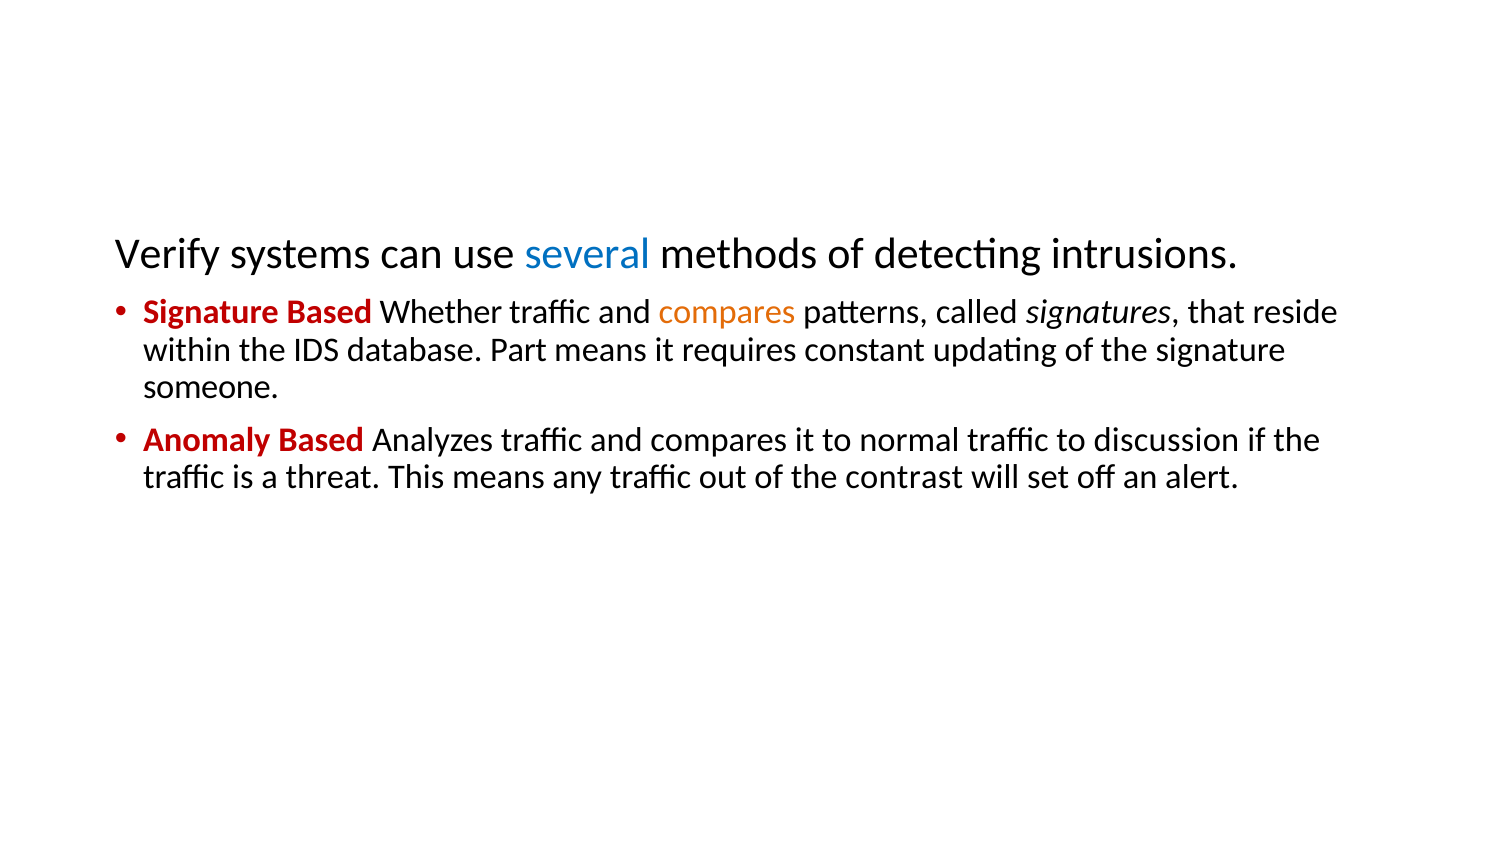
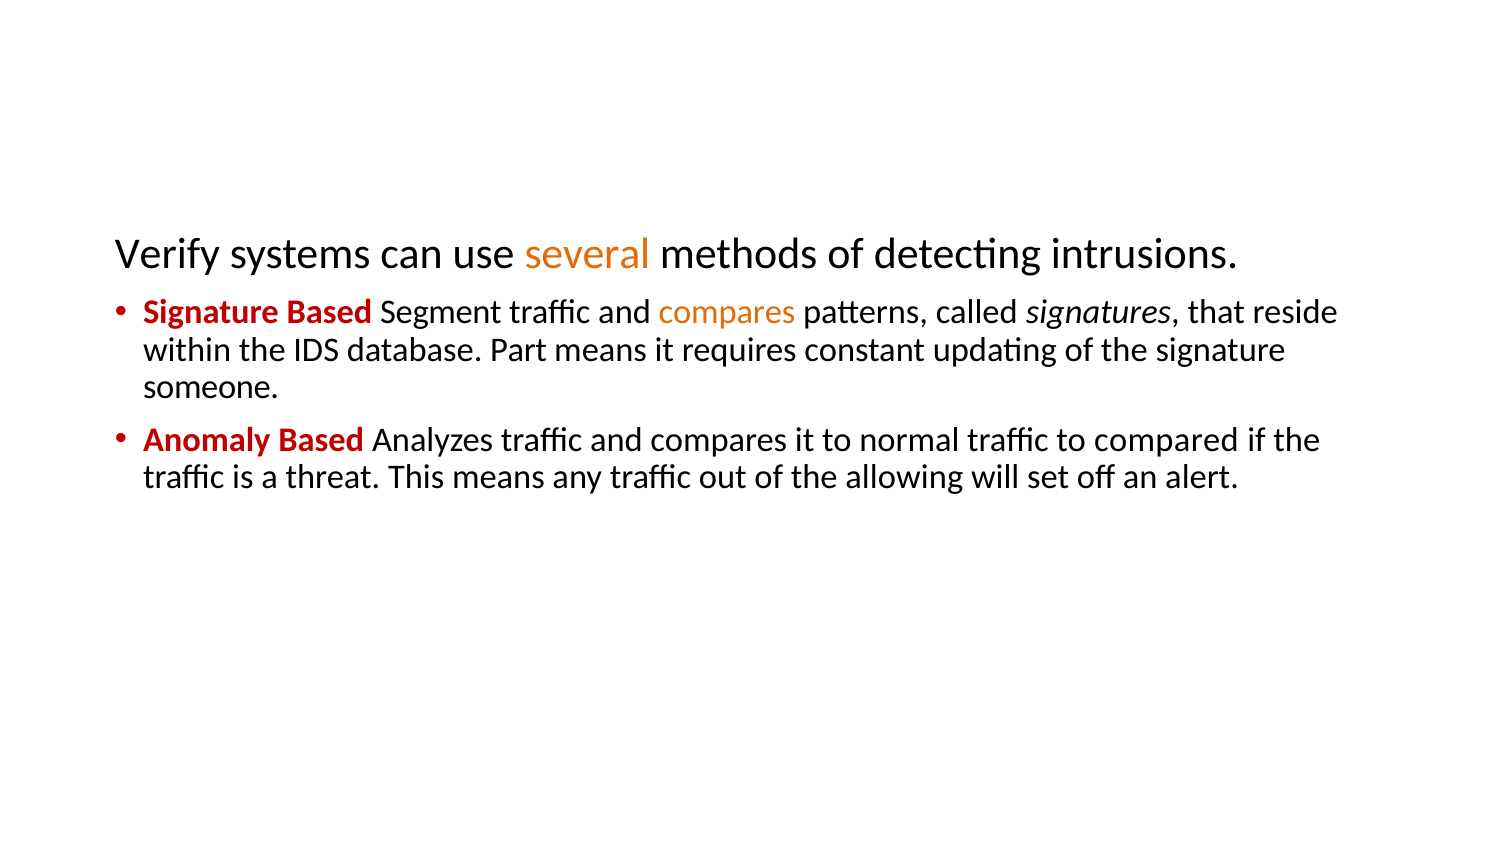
several colour: blue -> orange (587, 255)
Whether: Whether -> Segment (441, 313)
discussion: discussion -> compared (1166, 440)
contrast: contrast -> allowing (904, 477)
